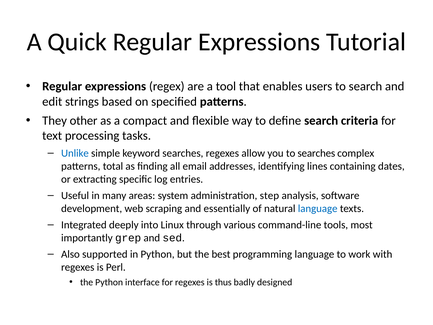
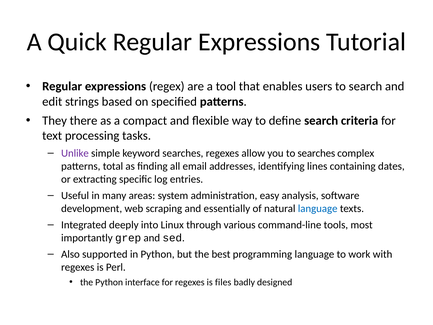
other: other -> there (84, 121)
Unlike colour: blue -> purple (75, 153)
step: step -> easy (270, 195)
thus: thus -> files (223, 282)
